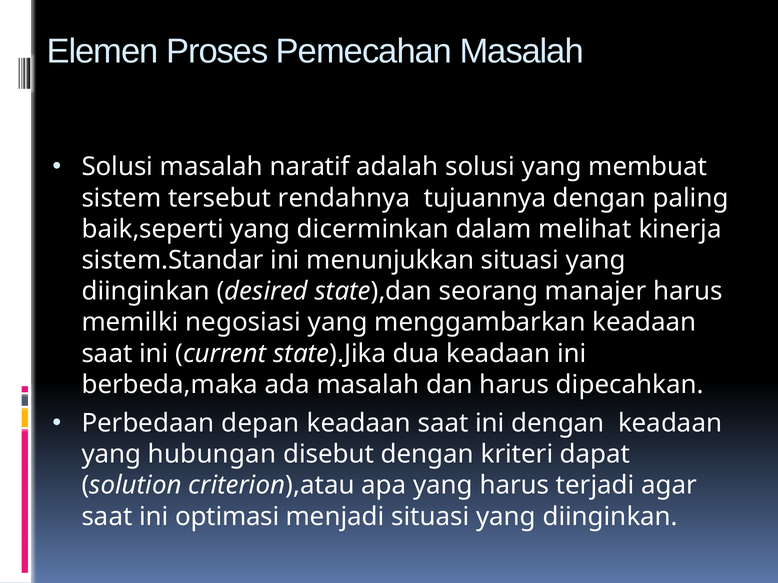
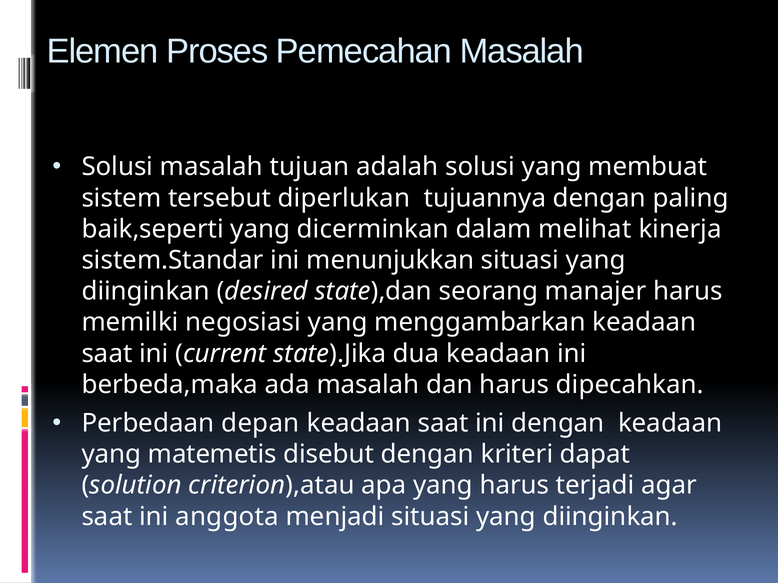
naratif: naratif -> tujuan (310, 167)
rendahnya: rendahnya -> diperlukan (344, 198)
hubungan: hubungan -> matemetis (212, 455)
optimasi: optimasi -> anggota (227, 517)
